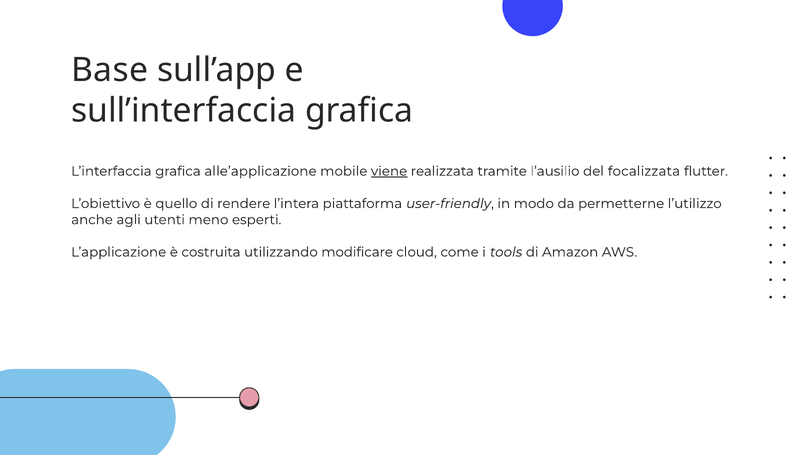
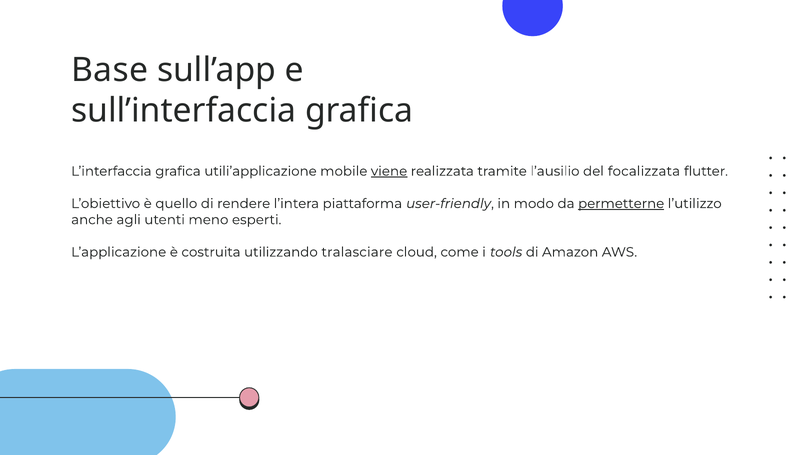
alle’applicazione: alle’applicazione -> utili’applicazione (261, 171)
permetterne underline: none -> present (621, 204)
modificare: modificare -> tralasciare (357, 252)
